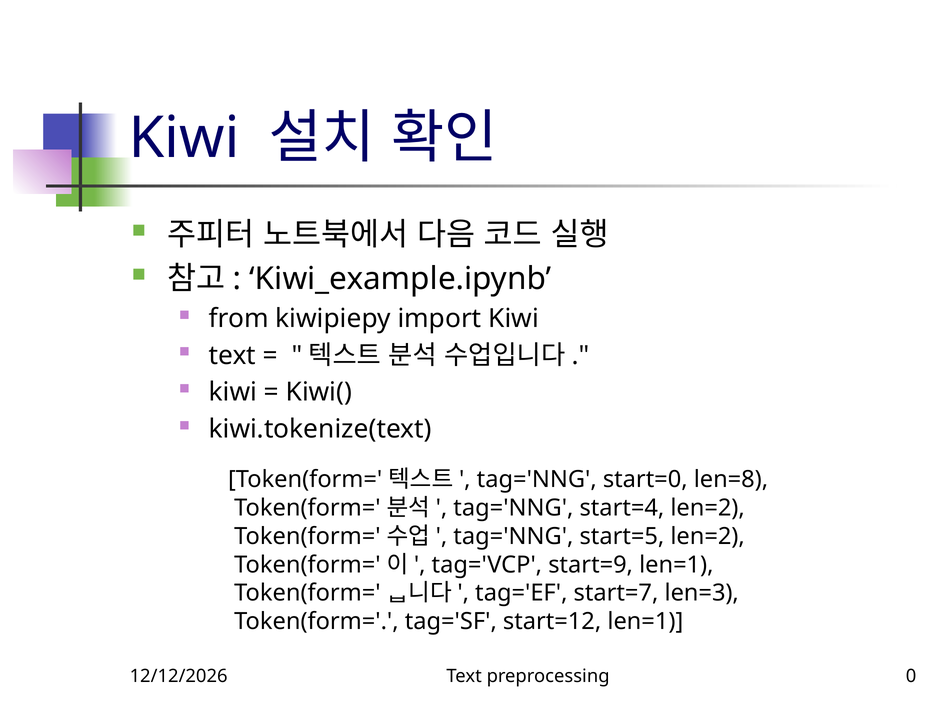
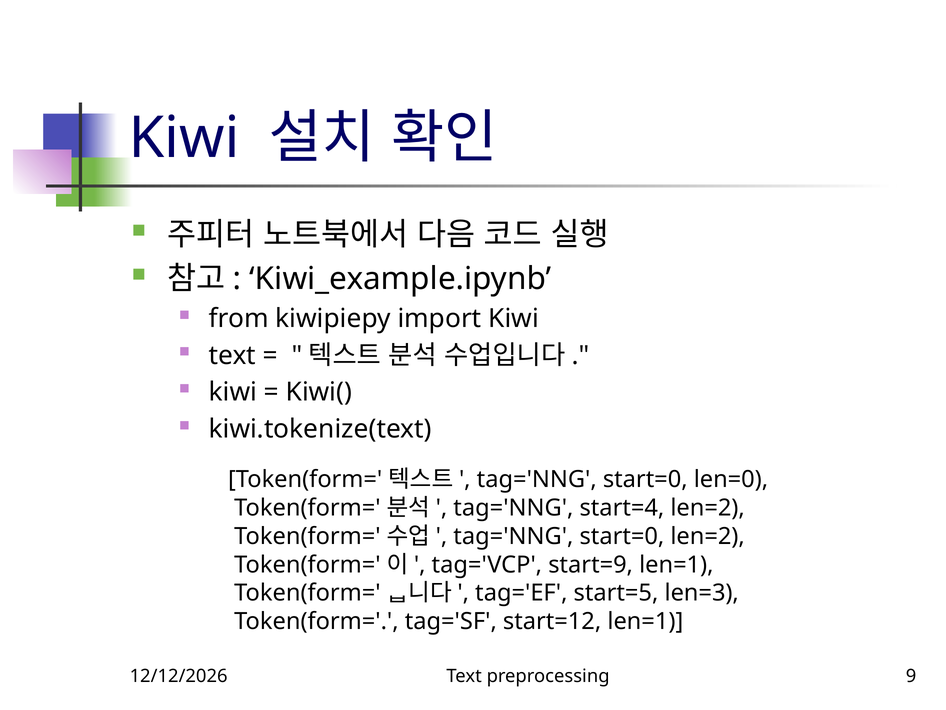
len=8: len=8 -> len=0 (731, 479)
start=5: start=5 -> start=0 (622, 536)
start=7: start=7 -> start=5 (616, 593)
0: 0 -> 9 (911, 676)
